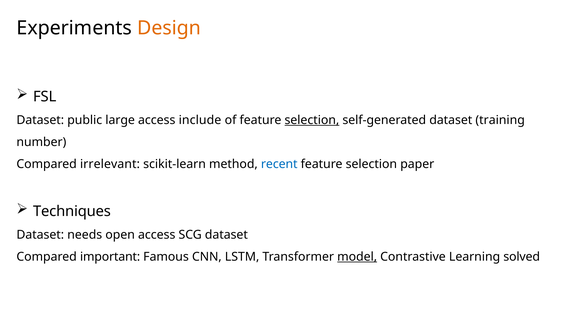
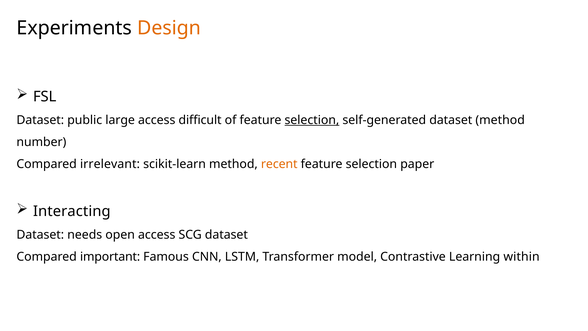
include: include -> difficult (200, 120)
dataset training: training -> method (500, 120)
recent colour: blue -> orange (279, 164)
Techniques: Techniques -> Interacting (72, 211)
model underline: present -> none (357, 257)
solved: solved -> within (522, 257)
